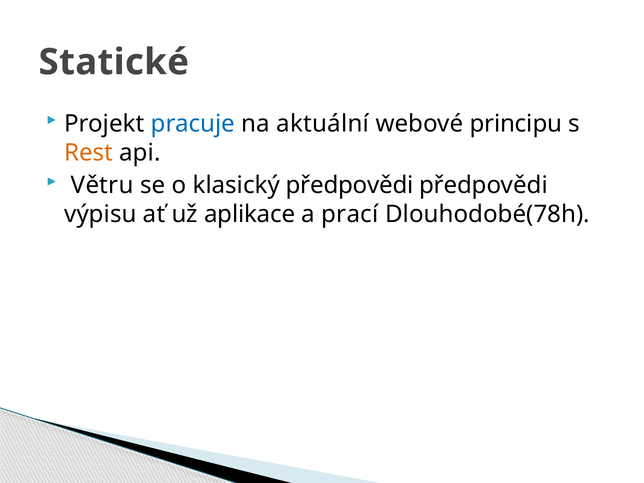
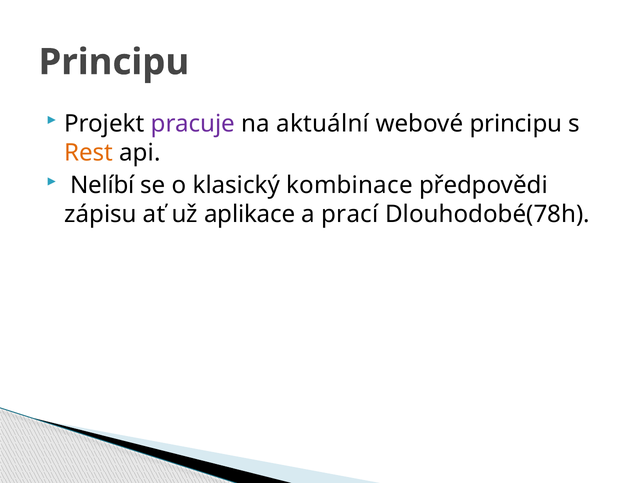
Statické: Statické -> Principu (114, 62)
pracuje colour: blue -> purple (193, 124)
Větru: Větru -> Nelíbí (102, 185)
klasický předpovědi: předpovědi -> kombinace (349, 185)
výpisu: výpisu -> zápisu (101, 214)
